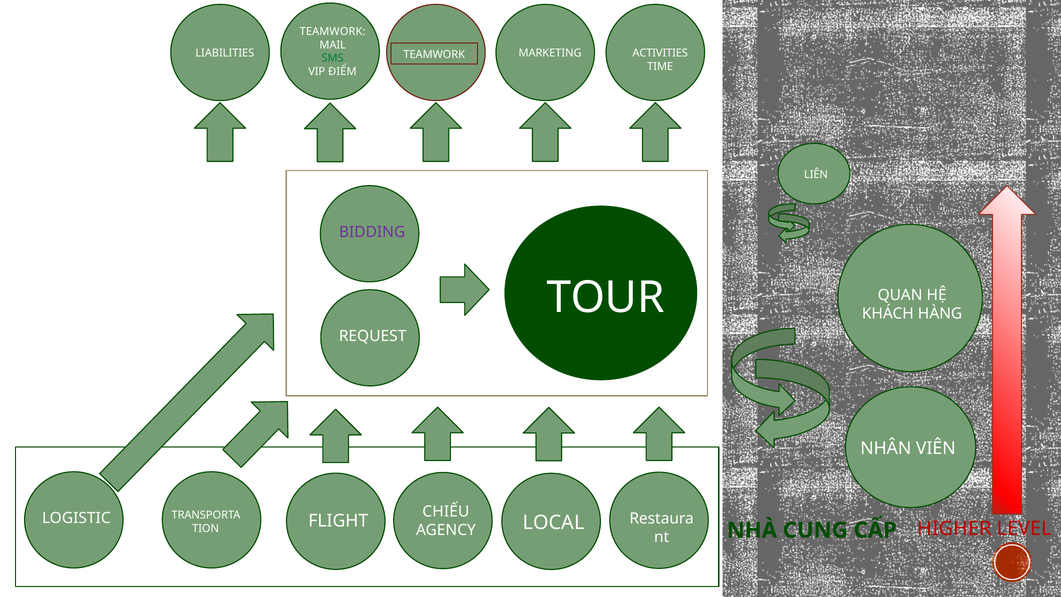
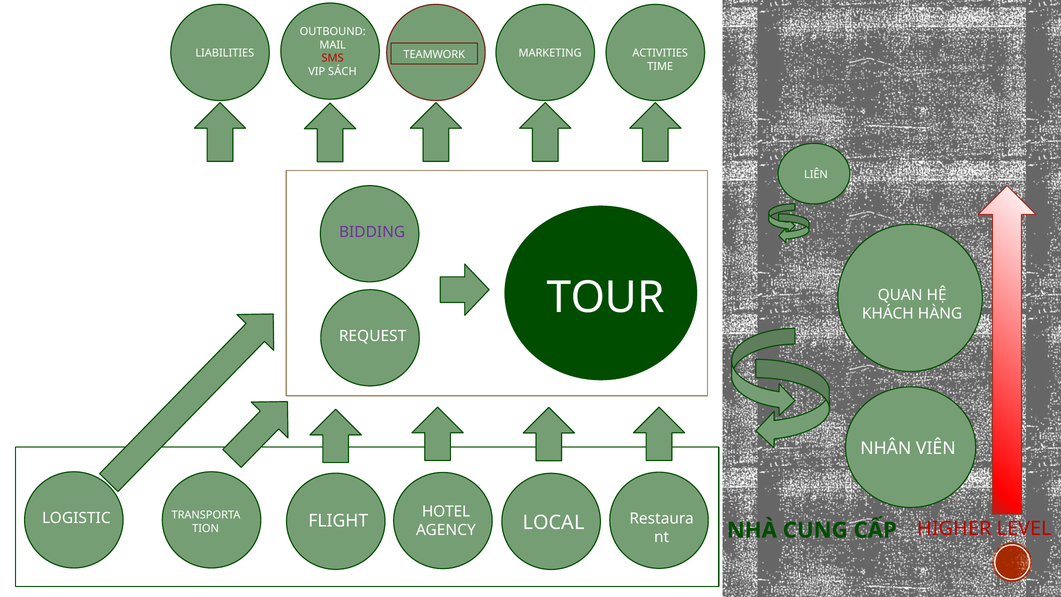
TEAMWORK: TEAMWORK -> OUTBOUND (333, 32)
SMS colour: green -> red (333, 58)
ĐIỂM: ĐIỂM -> SÁCH (342, 72)
CHIẾU: CHIẾU -> HOTEL (446, 511)
